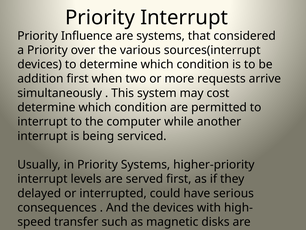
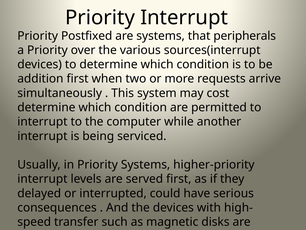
Influence: Influence -> Postfixed (87, 36)
considered: considered -> peripherals (245, 36)
